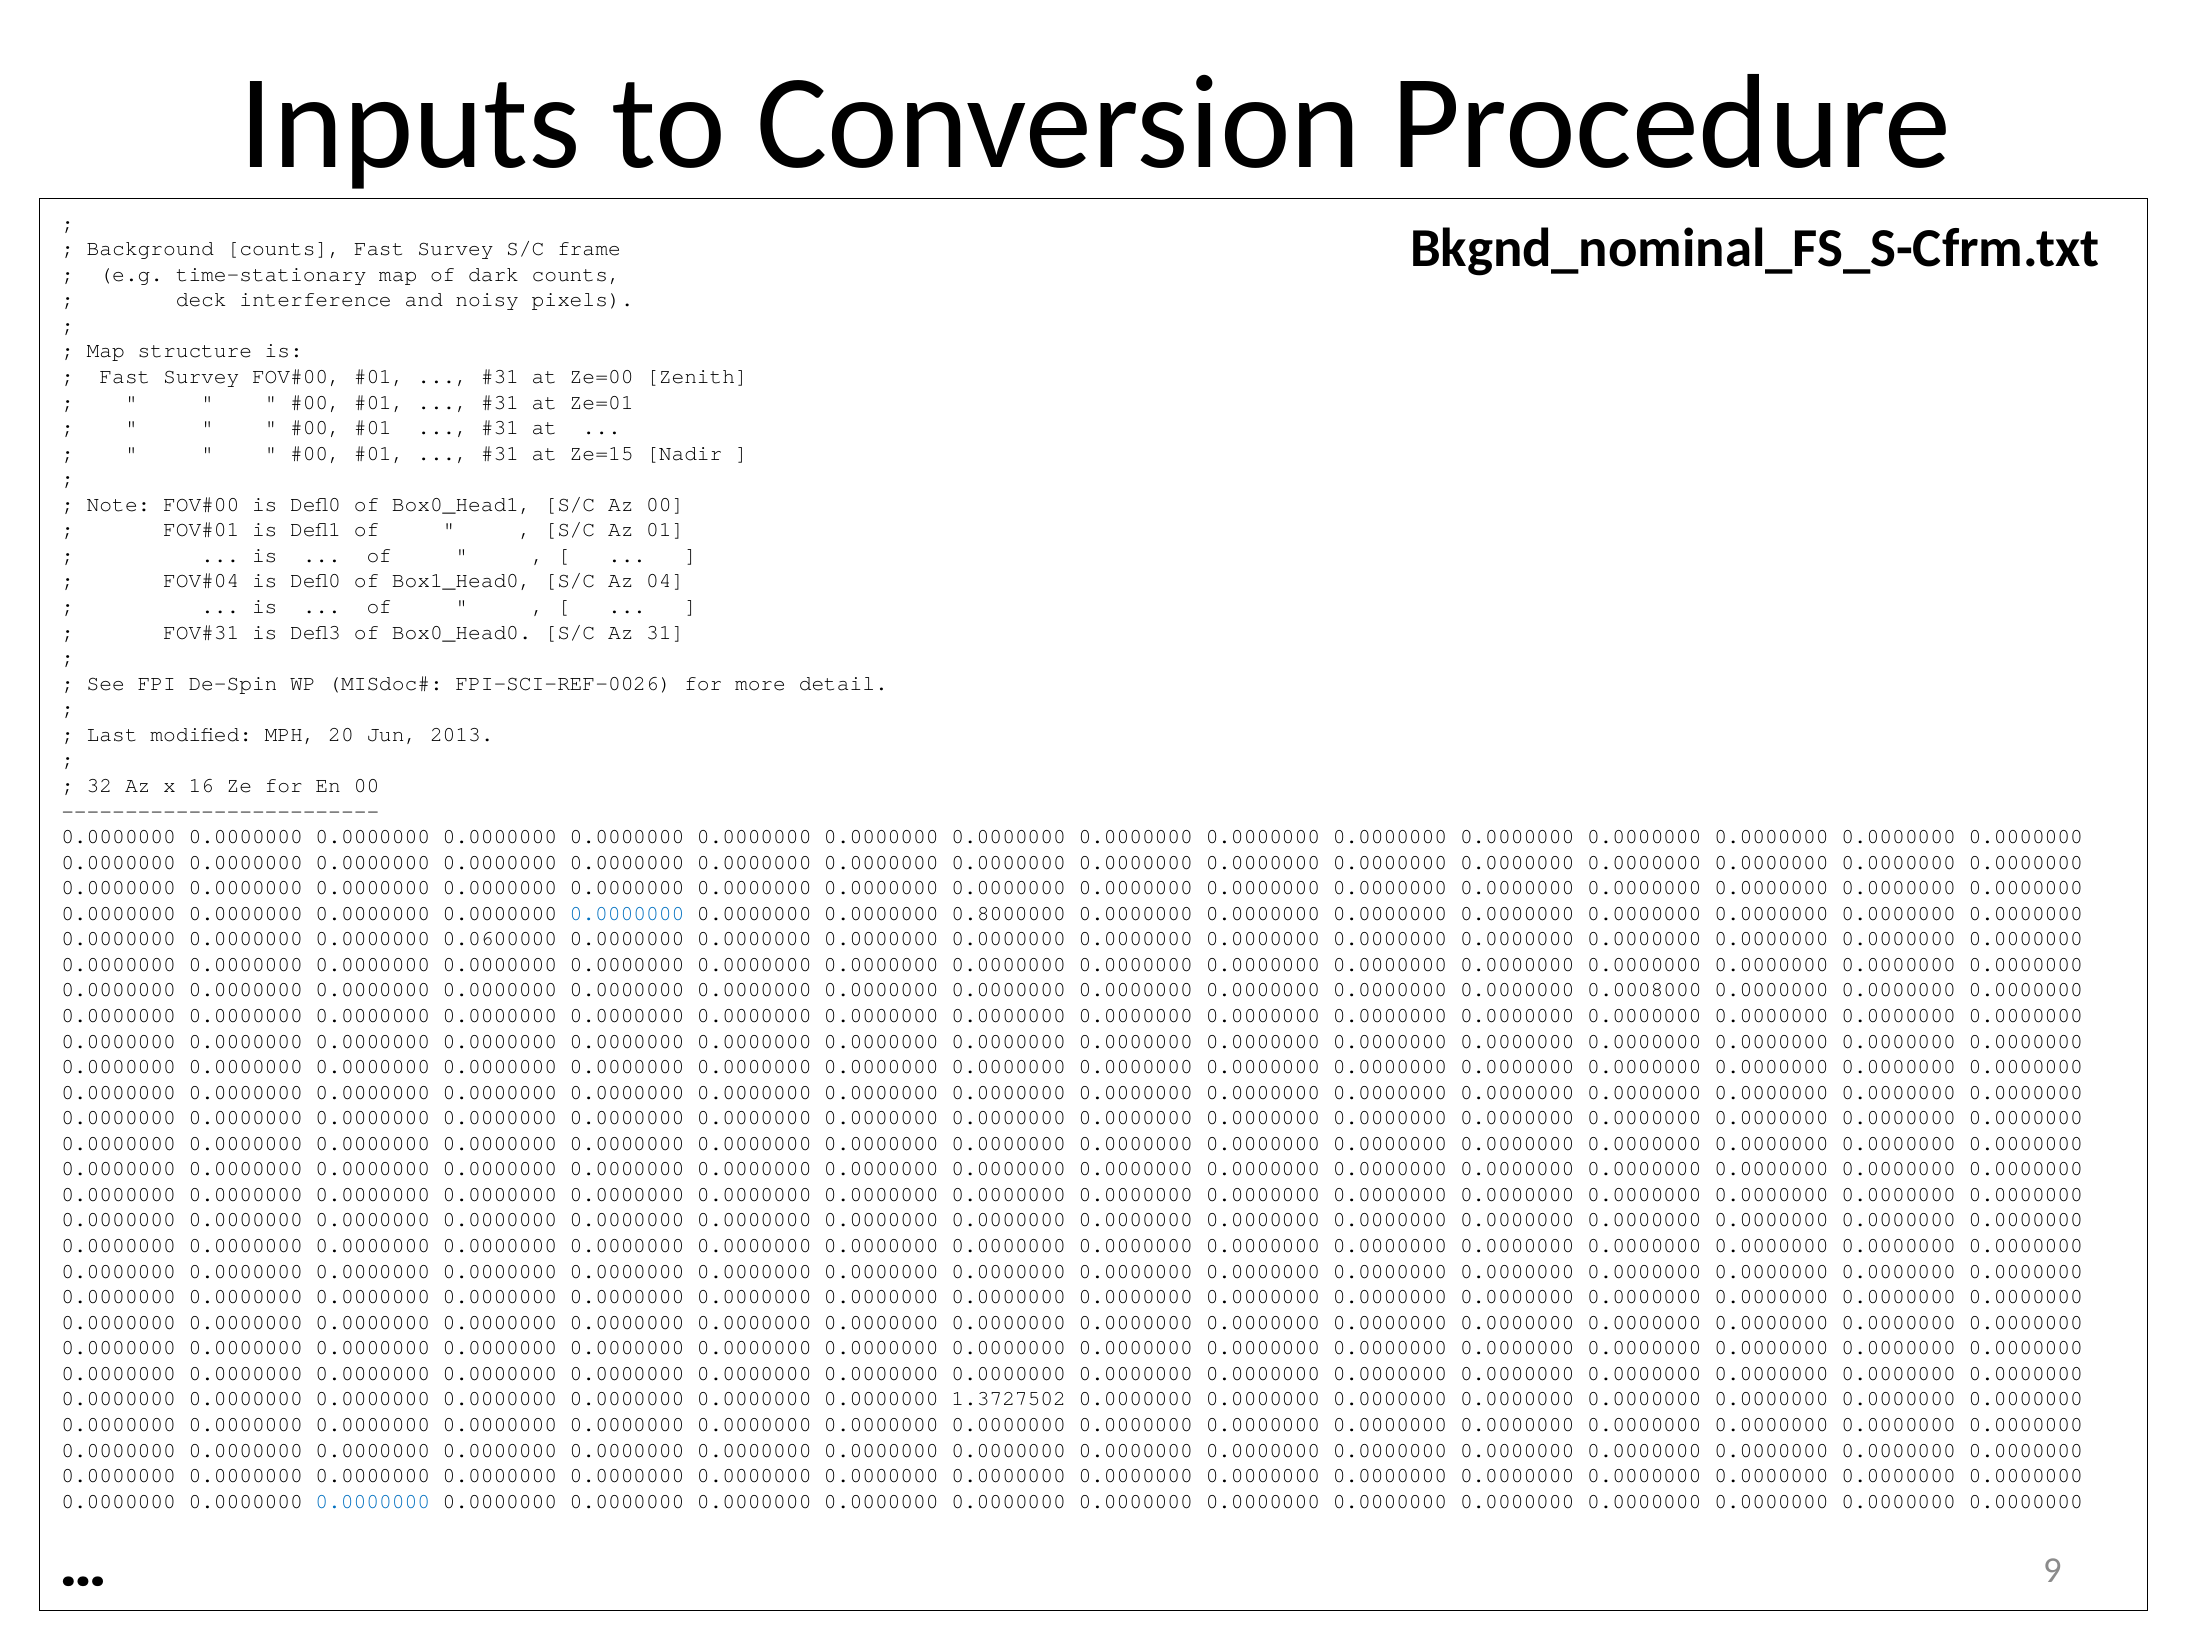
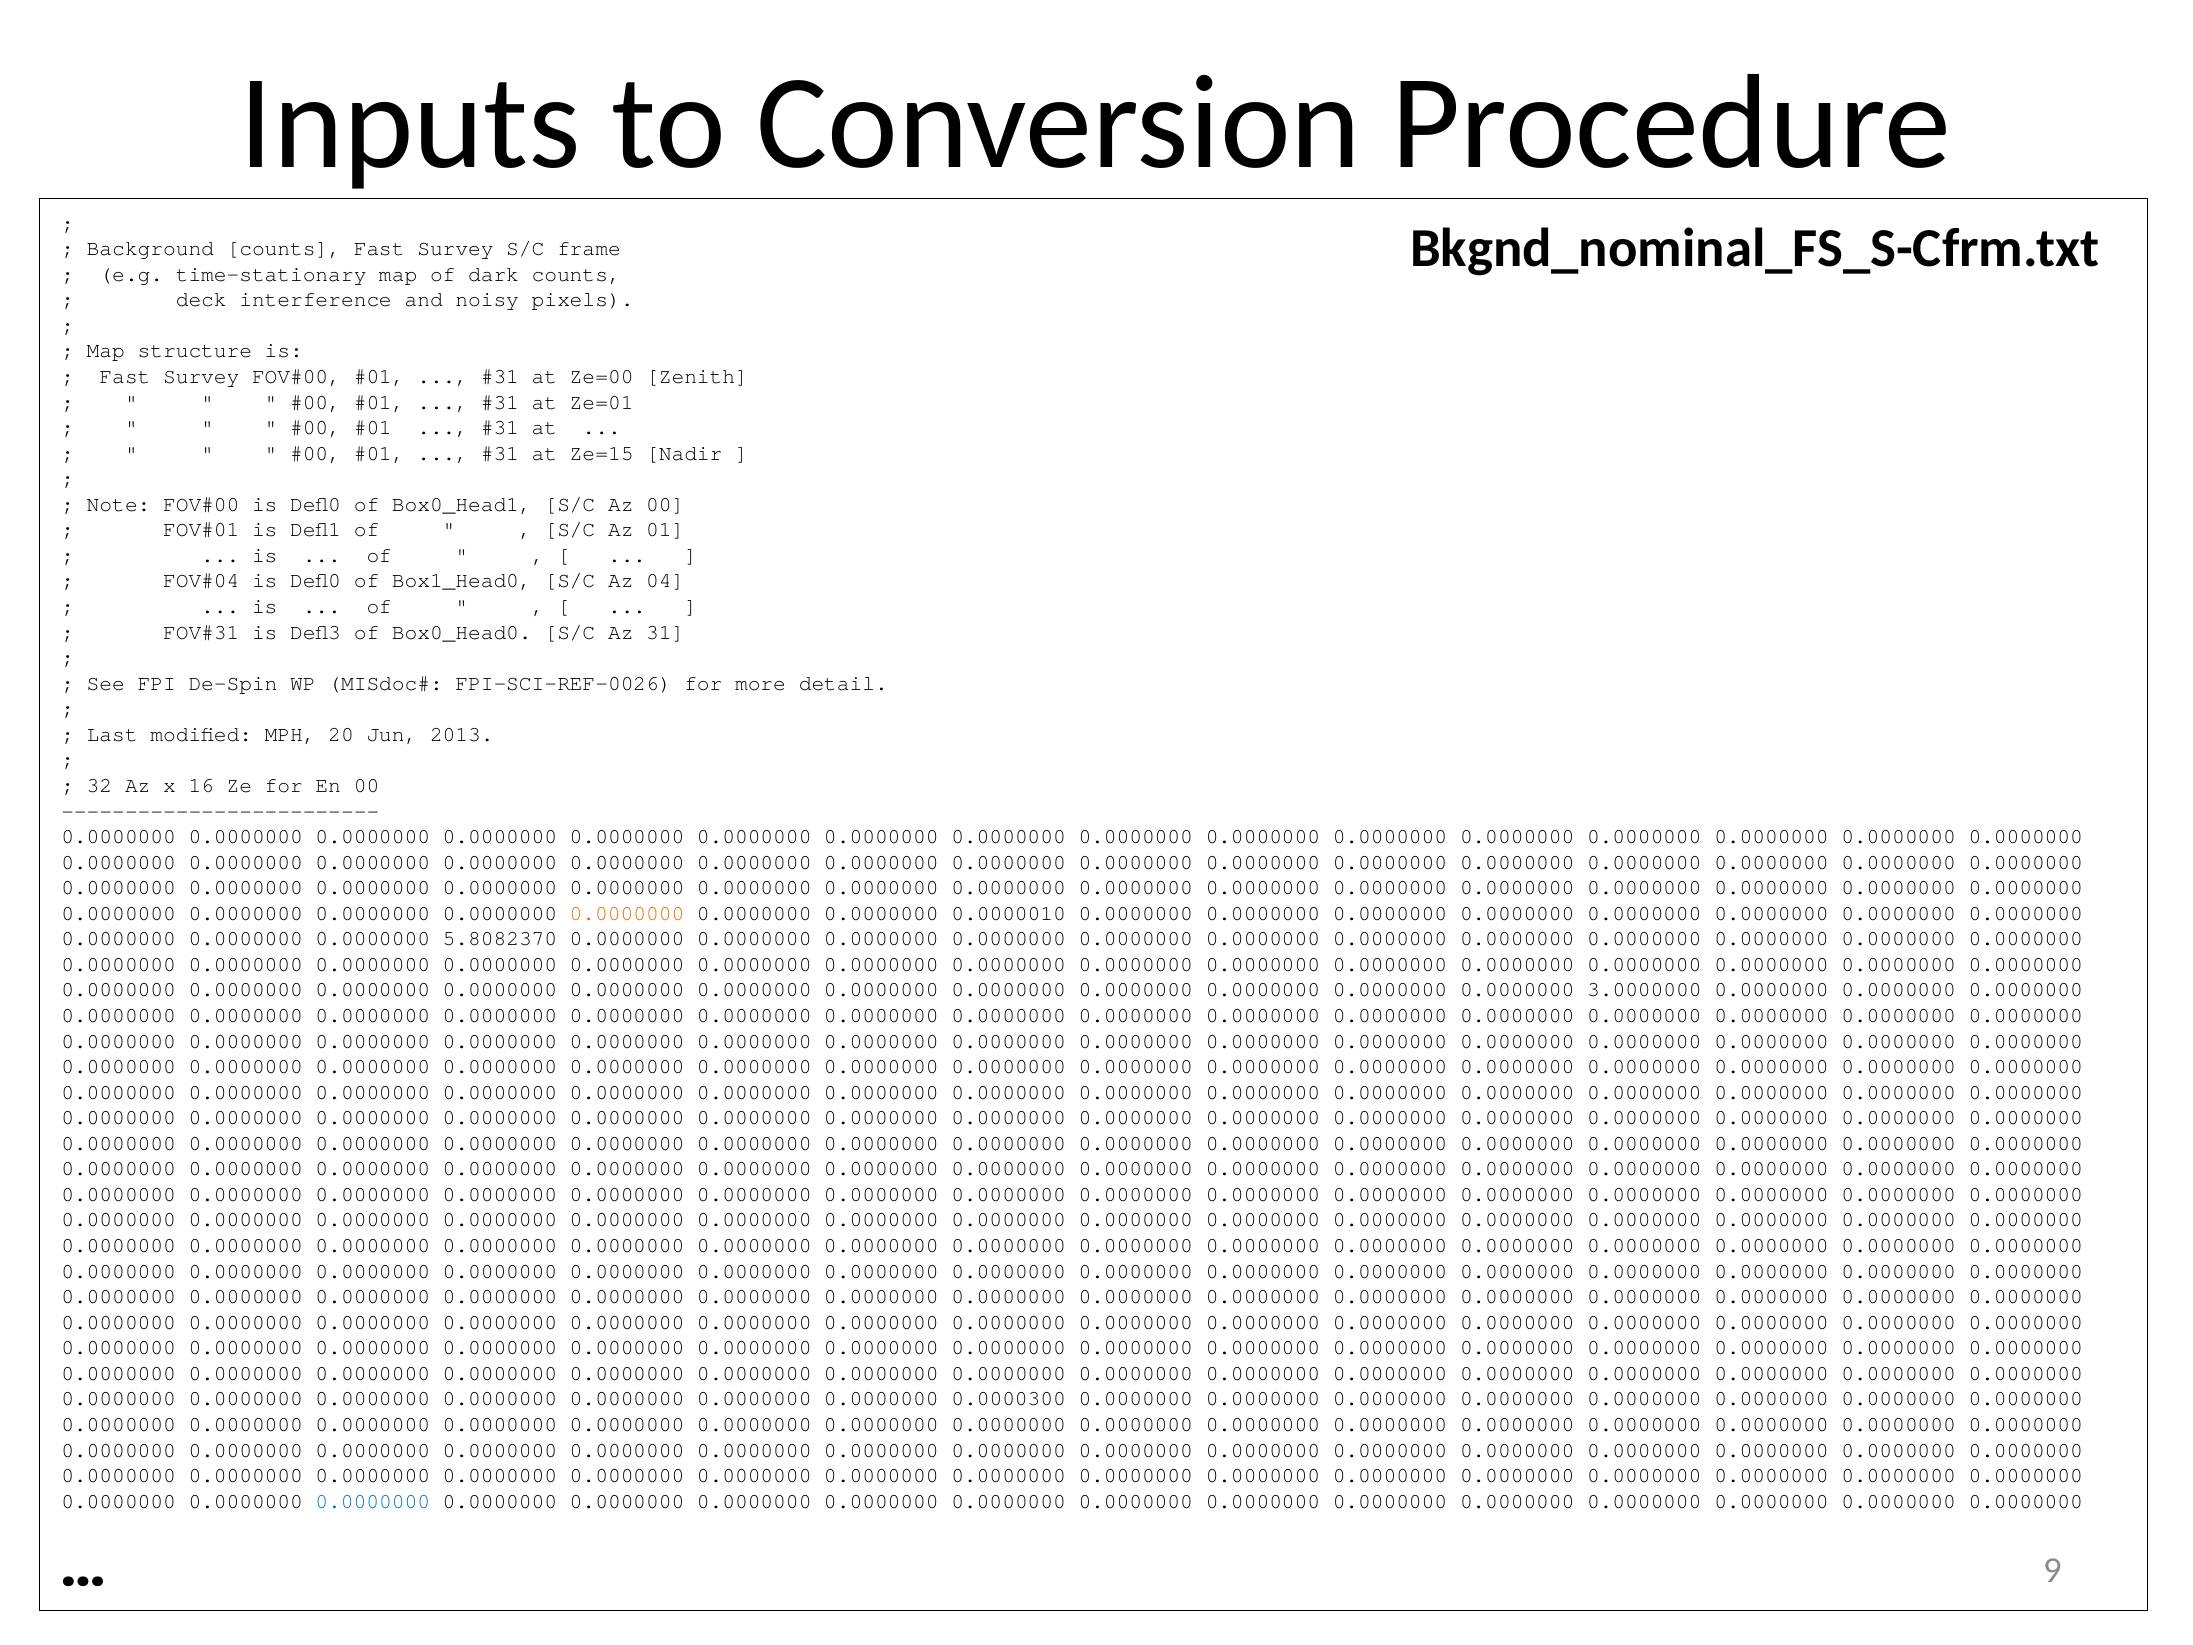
0.0000000 colour: blue -> orange (627, 913)
0.8000000: 0.8000000 -> 0.0000010 (1009, 913)
0.0600000: 0.0600000 -> 5.8082370 (500, 939)
0.0008000: 0.0008000 -> 3.0000000 (1644, 990)
1.3727502: 1.3727502 -> 0.0000300 (1009, 1399)
